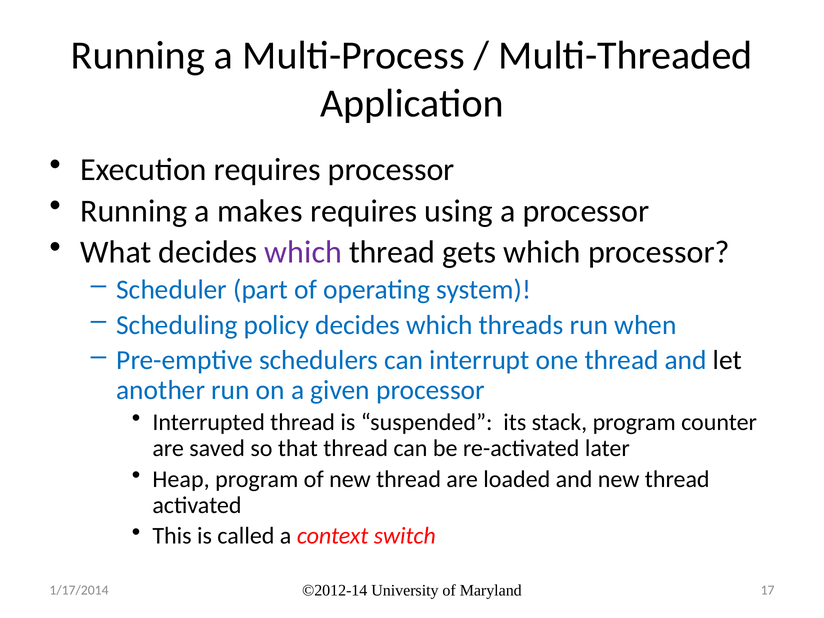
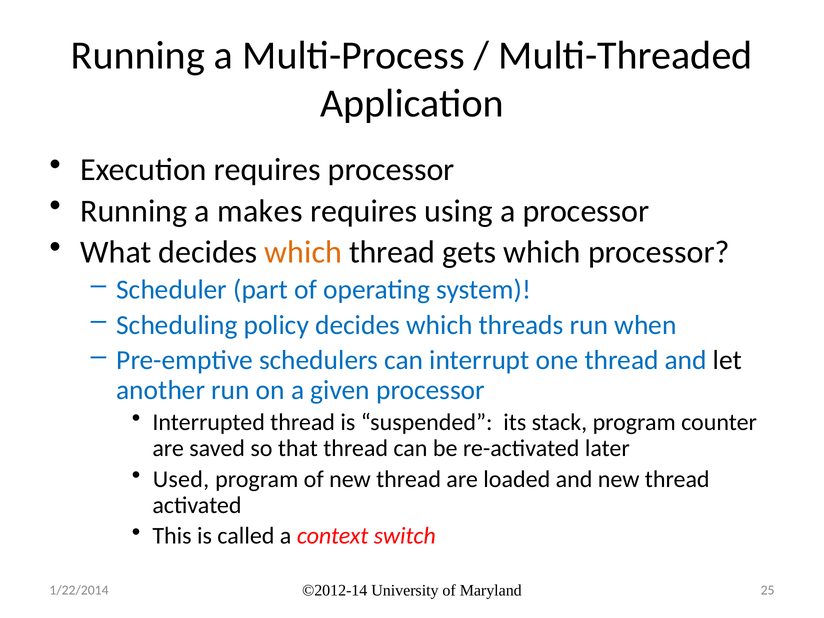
which colour: purple -> orange (303, 252)
Heap: Heap -> Used (181, 479)
17: 17 -> 25 (768, 590)
1/17/2014: 1/17/2014 -> 1/22/2014 (79, 590)
